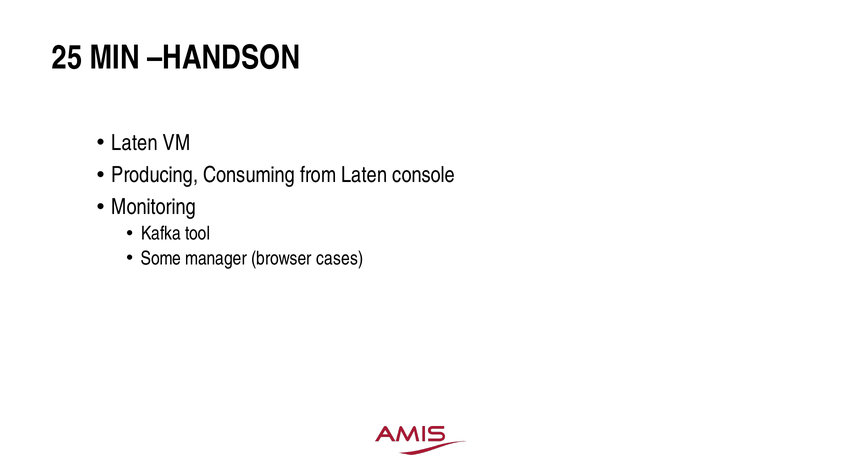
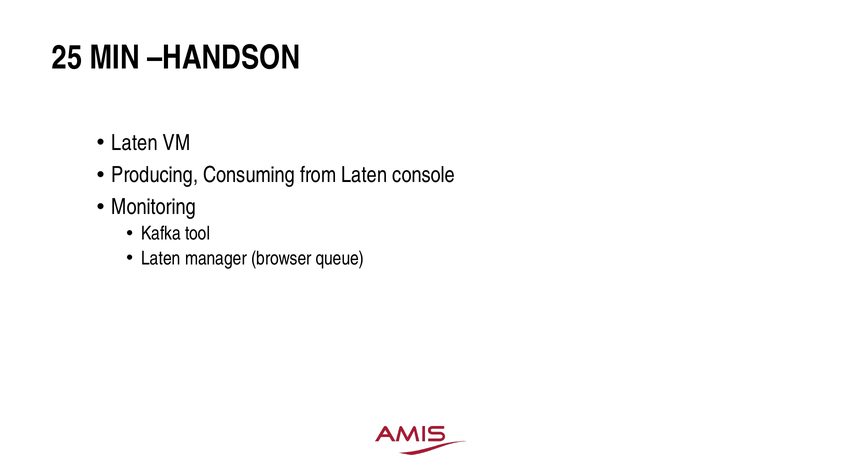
Some: Some -> Laten (161, 258)
cases: cases -> queue (340, 258)
